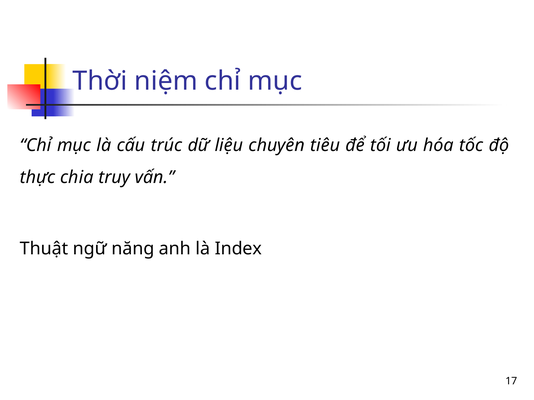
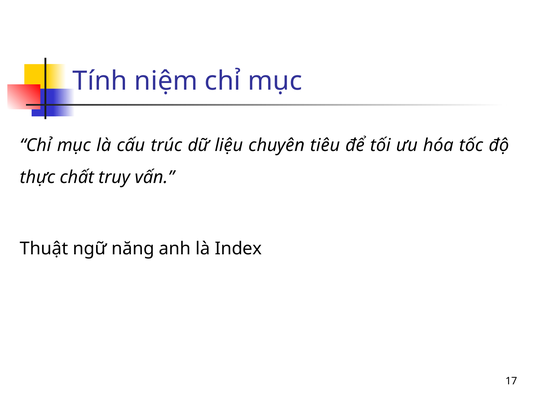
Thời: Thời -> Tính (100, 81)
chia: chia -> chất (77, 178)
